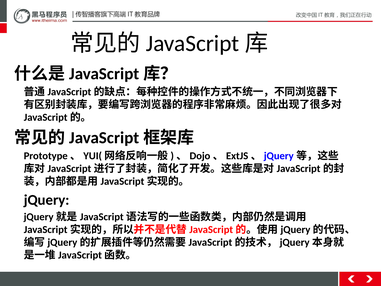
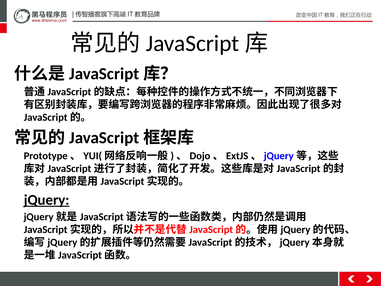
jQuery underline: none -> present (47, 200)
